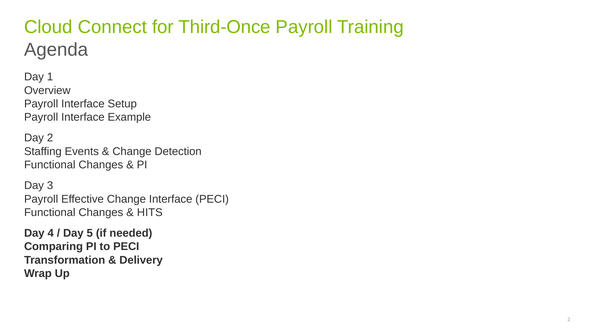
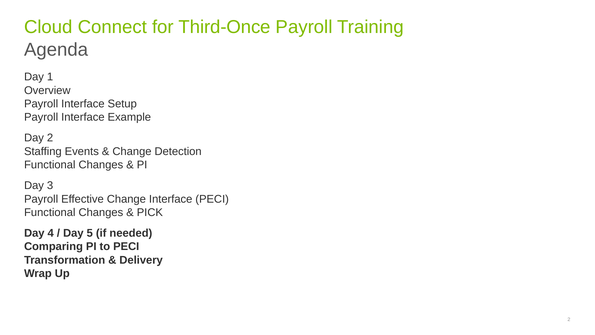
HITS: HITS -> PICK (150, 212)
